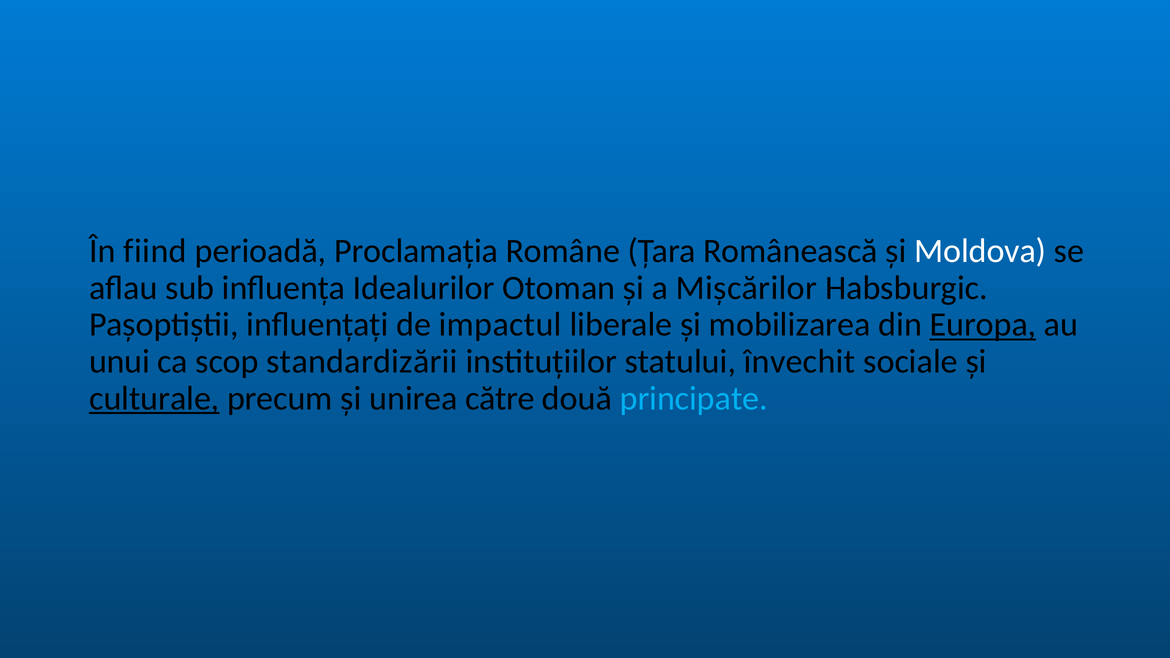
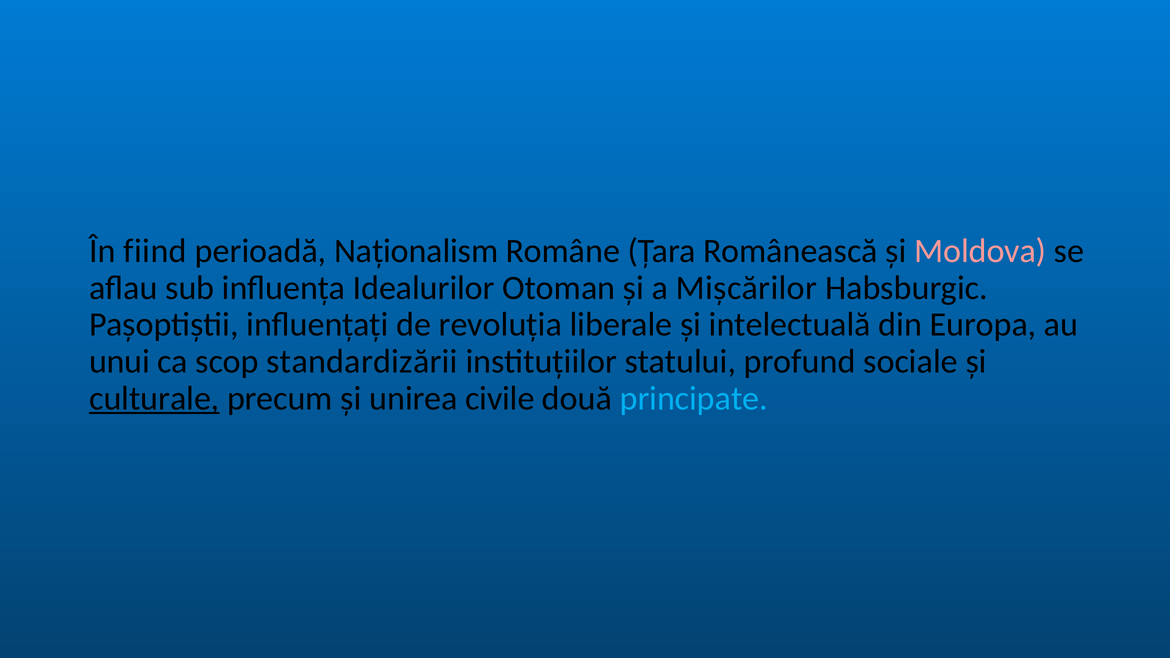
Proclamația: Proclamația -> Naționalism (416, 251)
Moldova colour: white -> pink (980, 251)
impactul: impactul -> revoluția (500, 325)
mobilizarea: mobilizarea -> intelectuală (790, 325)
Europa underline: present -> none (983, 325)
învechit: învechit -> profund (800, 362)
către: către -> civile (500, 398)
